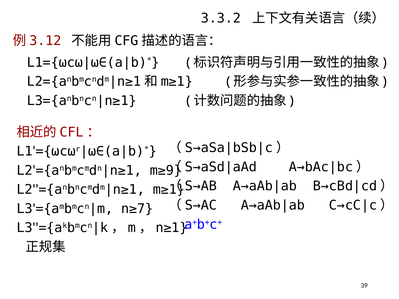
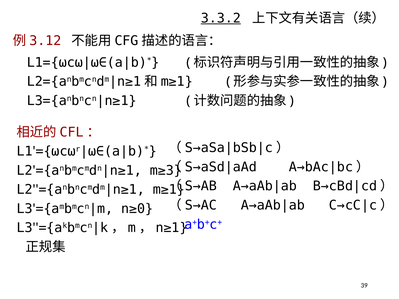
3.3.2 underline: none -> present (221, 18)
m≥9: m≥9 -> m≥3 (166, 171)
n≥7: n≥7 -> n≥0 (137, 209)
